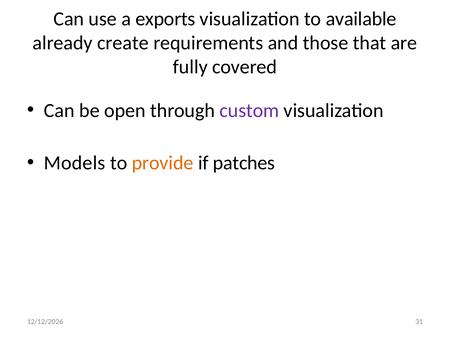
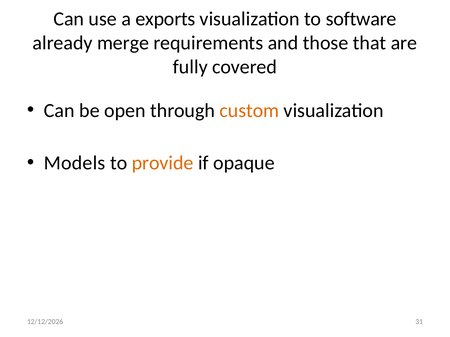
available: available -> software (361, 19)
create: create -> merge (123, 43)
custom colour: purple -> orange (249, 111)
patches: patches -> opaque (244, 163)
